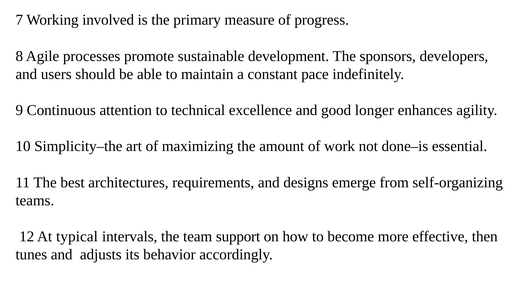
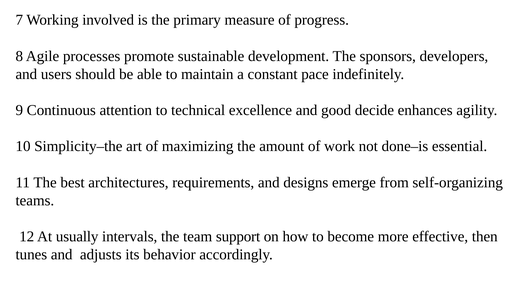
longer: longer -> decide (374, 110)
typical: typical -> usually (77, 236)
